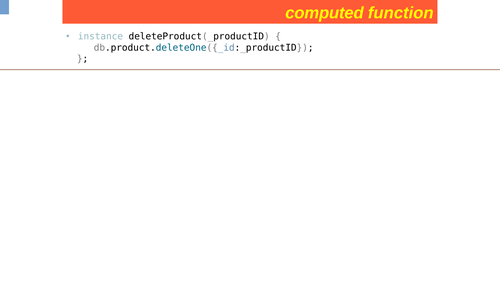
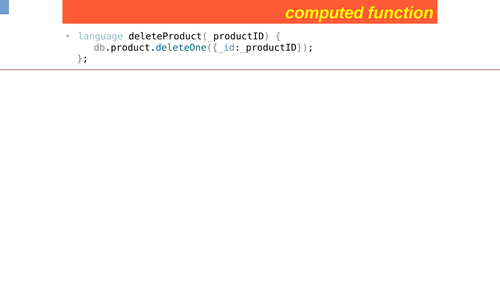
instance: instance -> language (100, 36)
